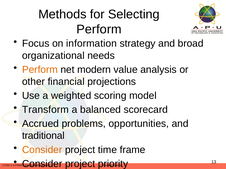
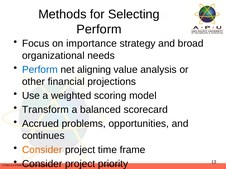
information: information -> importance (91, 44)
Perform colour: orange -> blue (40, 70)
modern: modern -> aligning (94, 70)
traditional: traditional -> continues (43, 136)
